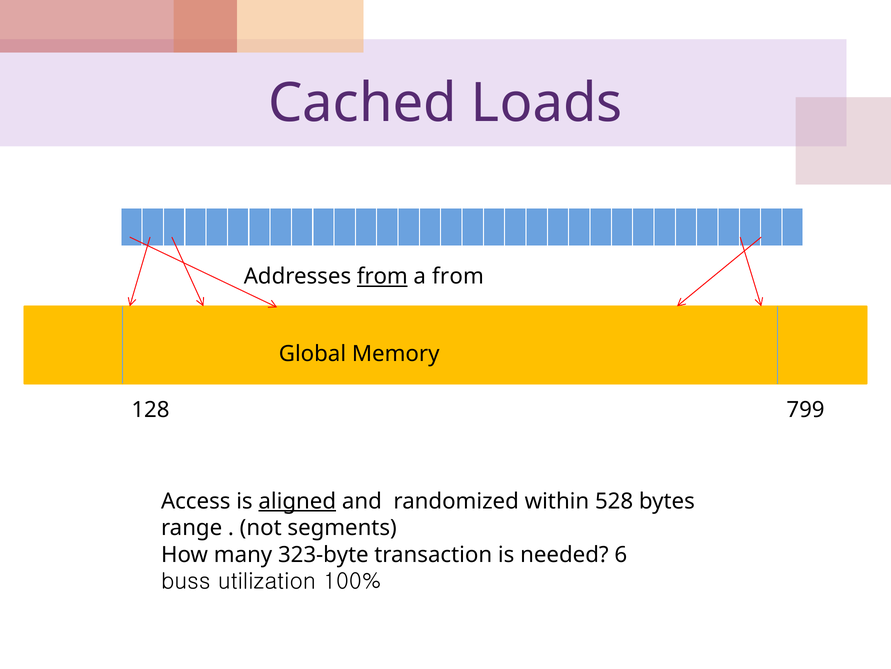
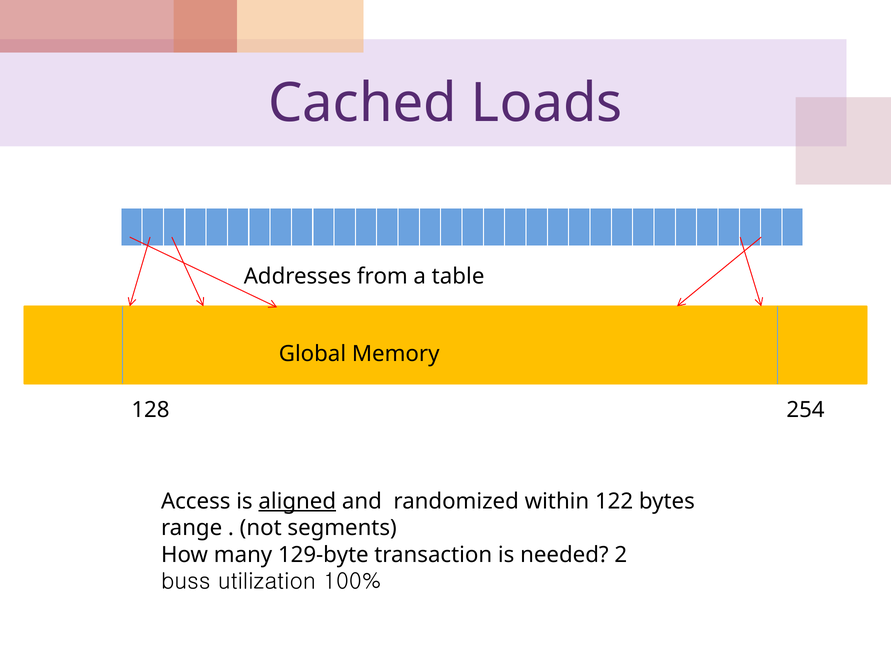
from underline: present -> none (382, 276)
a from: from -> table (458, 276)
799: 799 -> 254 (806, 410)
528: 528 -> 122 (614, 501)
323-byte: 323-byte -> 129-byte (323, 554)
6: 6 -> 2 (621, 554)
